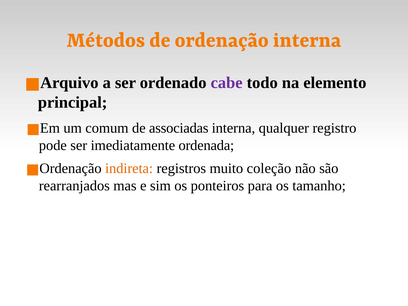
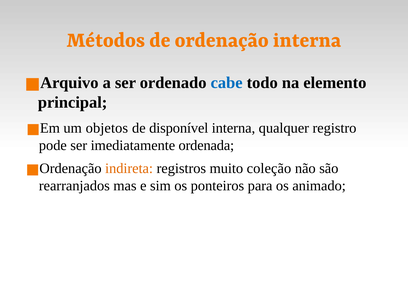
cabe colour: purple -> blue (227, 83)
comum: comum -> objetos (107, 128)
associadas: associadas -> disponível (179, 128)
tamanho: tamanho -> animado (319, 186)
